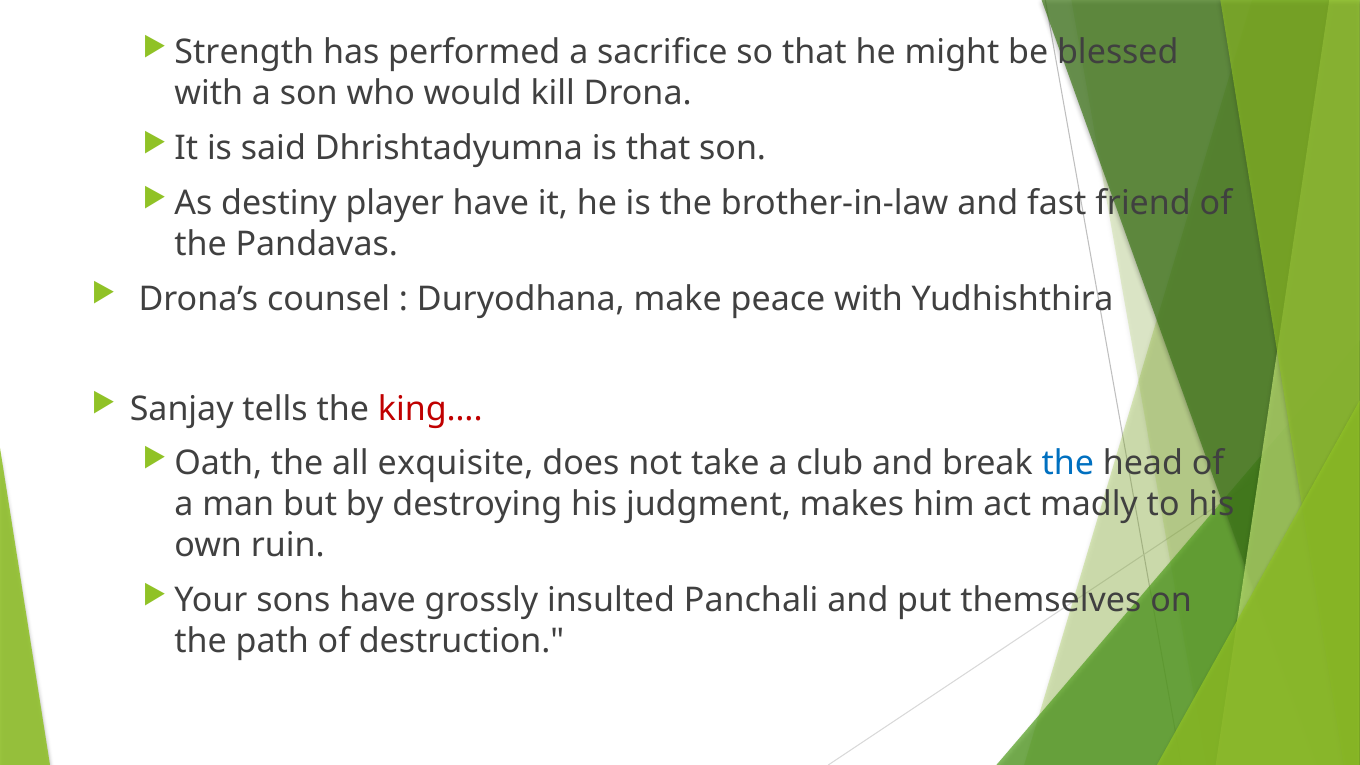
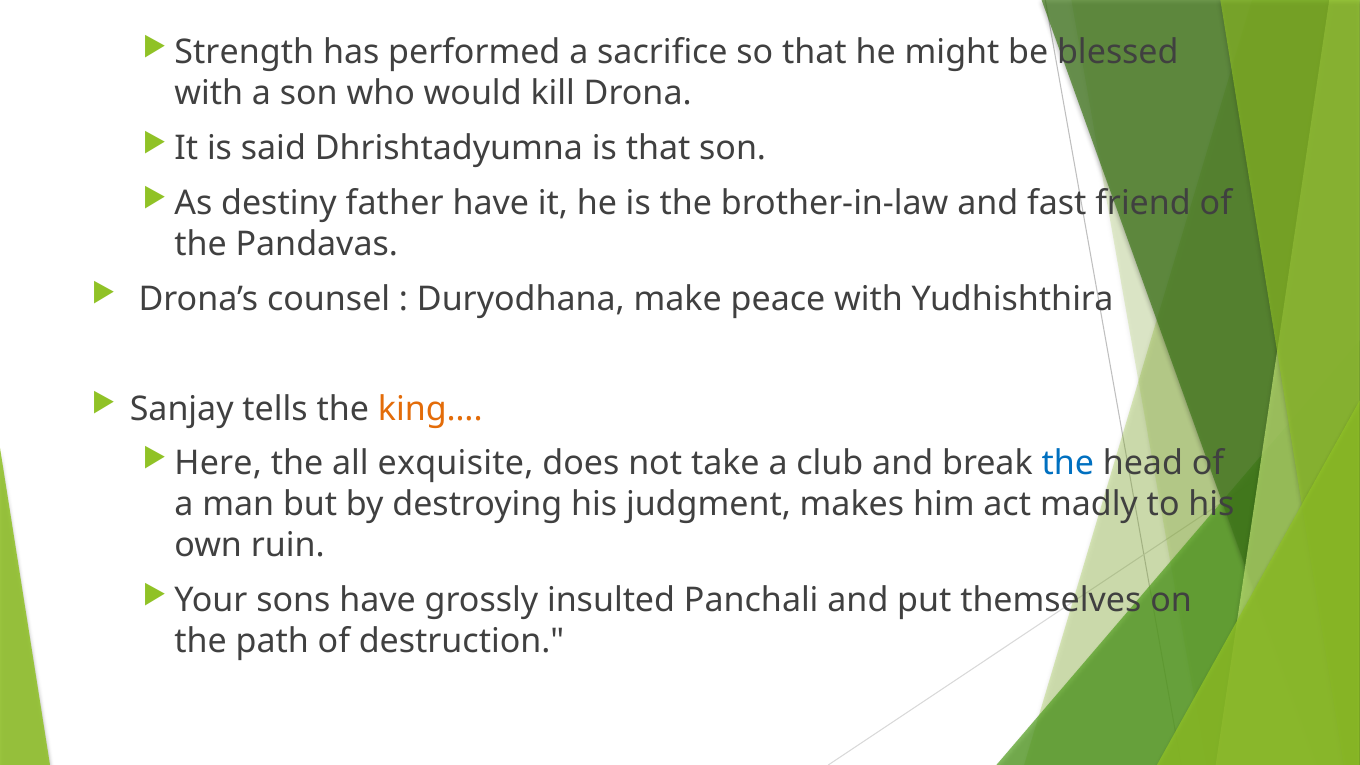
player: player -> father (395, 203)
king… colour: red -> orange (430, 409)
Oath: Oath -> Here (218, 464)
